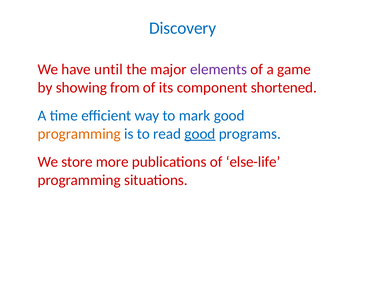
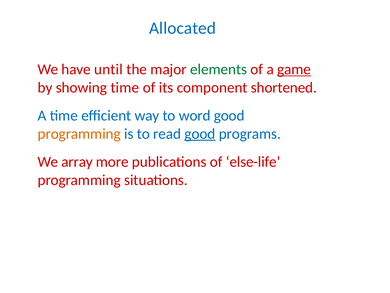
Discovery: Discovery -> Allocated (183, 28)
elements colour: purple -> green (219, 69)
game underline: none -> present (294, 69)
showing from: from -> time (125, 87)
mark: mark -> word (195, 115)
store: store -> array (77, 162)
